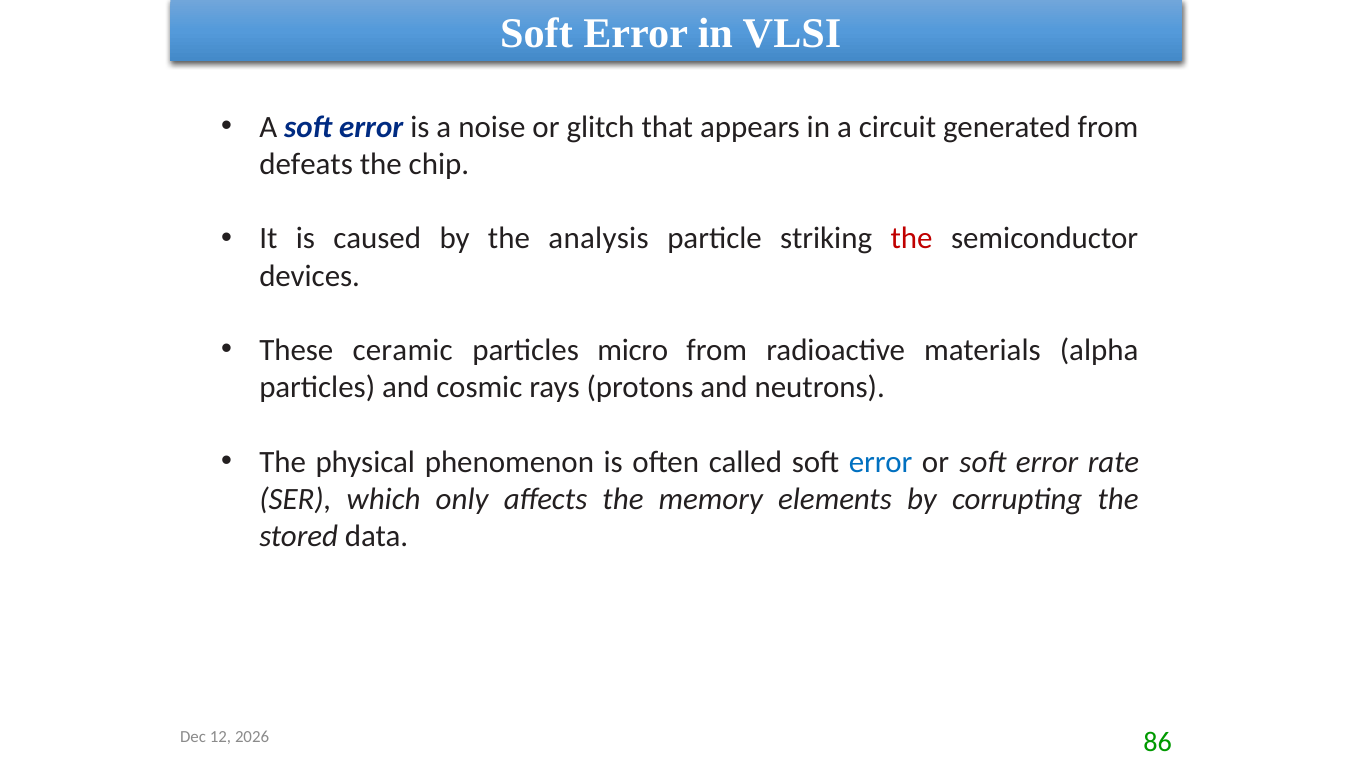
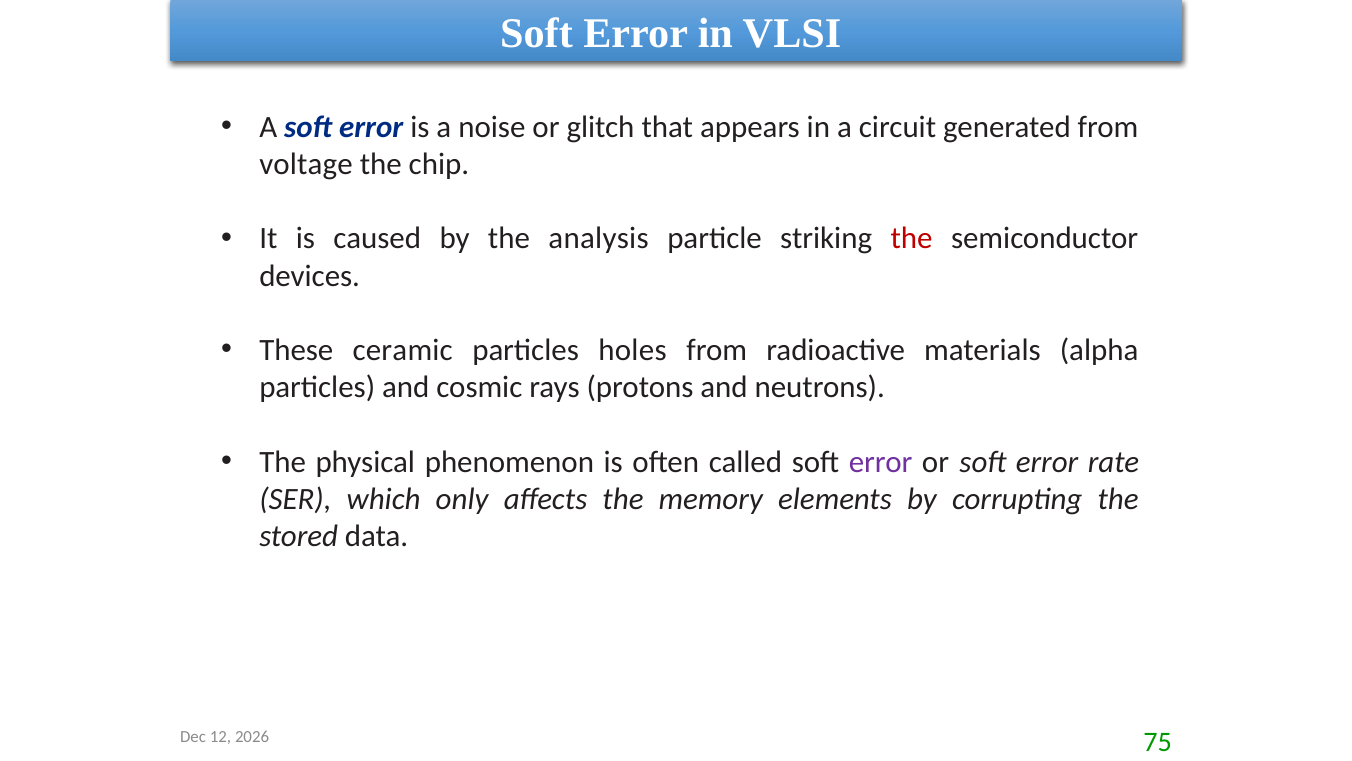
defeats: defeats -> voltage (306, 164)
micro: micro -> holes (632, 350)
error colour: blue -> purple (881, 462)
86: 86 -> 75 (1158, 742)
